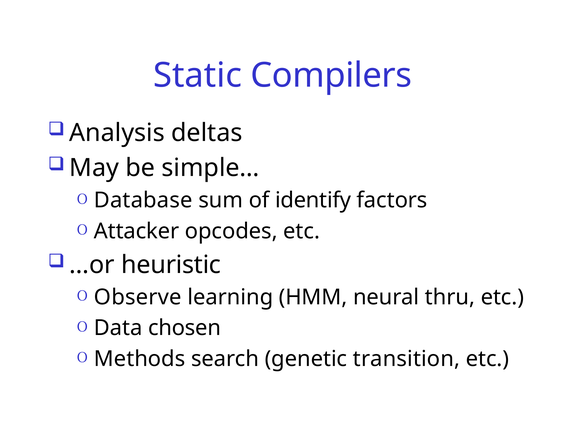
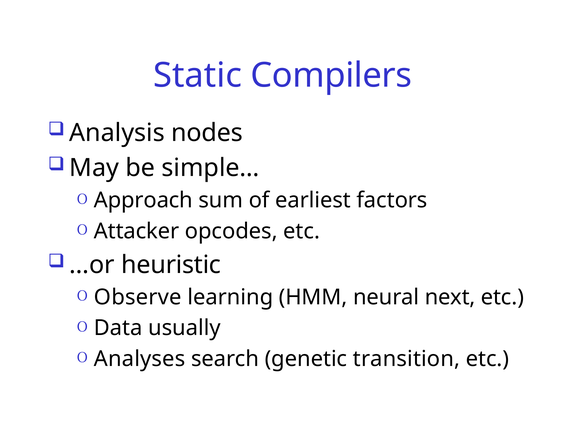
deltas: deltas -> nodes (207, 133)
Database: Database -> Approach (143, 200)
identify: identify -> earliest (313, 200)
thru: thru -> next (450, 297)
chosen: chosen -> usually (184, 328)
Methods: Methods -> Analyses (140, 359)
